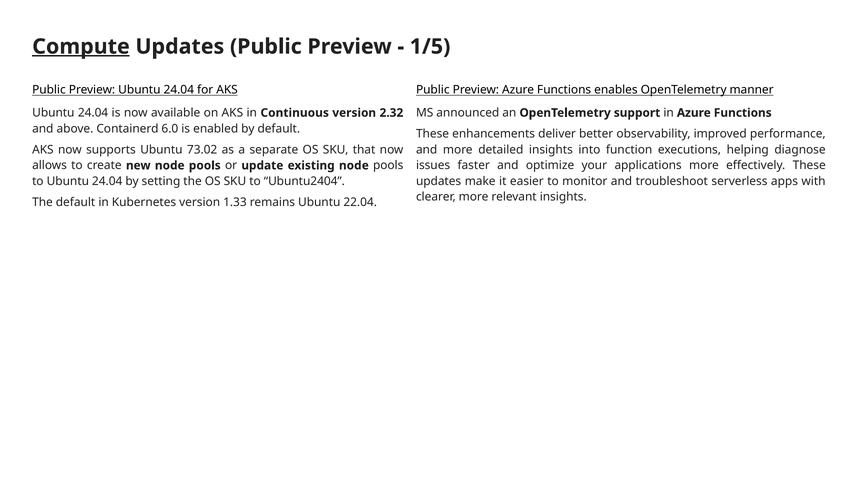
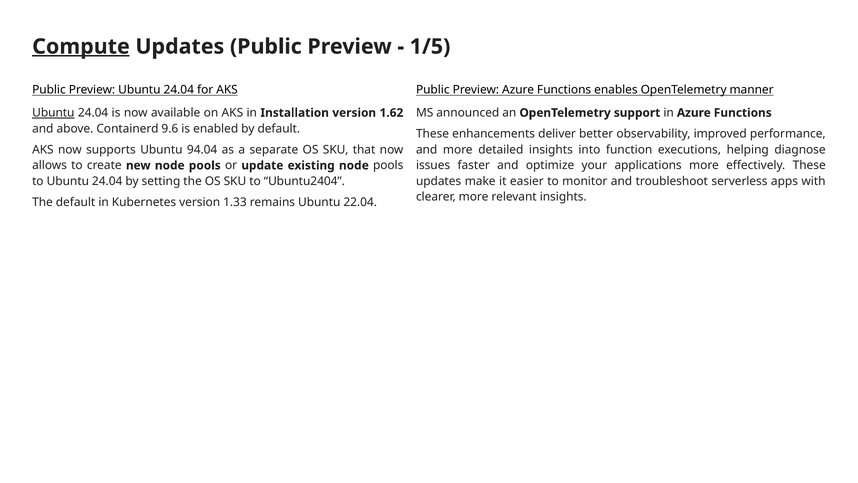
Ubuntu underline: none -> present (53, 113)
Continuous: Continuous -> Installation (295, 113)
2.32: 2.32 -> 1.62 (391, 113)
6.0: 6.0 -> 9.6 (170, 128)
73.02: 73.02 -> 94.04 (202, 150)
